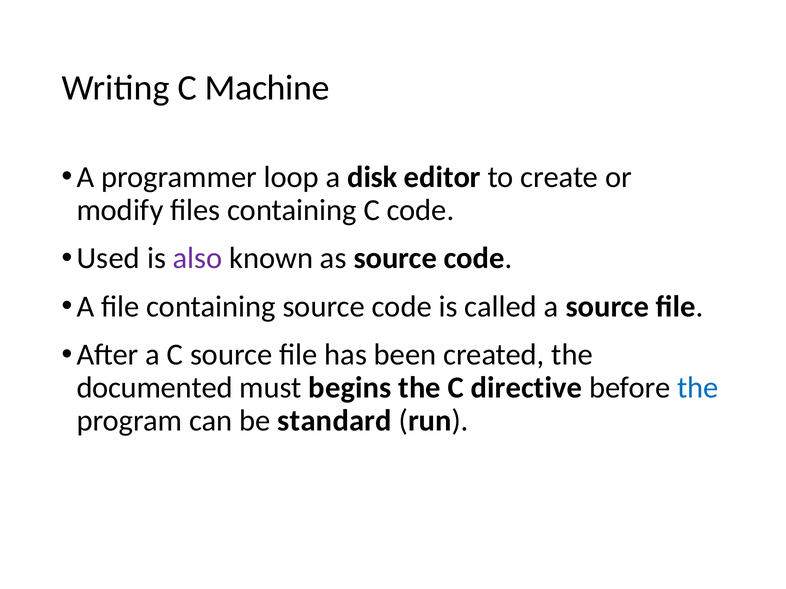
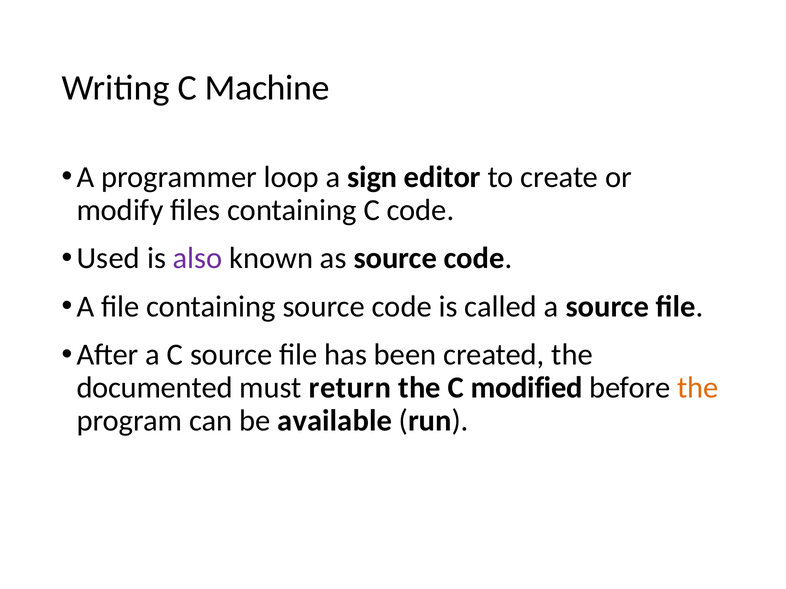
disk: disk -> sign (372, 177)
begins: begins -> return (350, 388)
directive: directive -> modified (527, 388)
the colour: blue -> orange (698, 388)
standard: standard -> available (335, 421)
